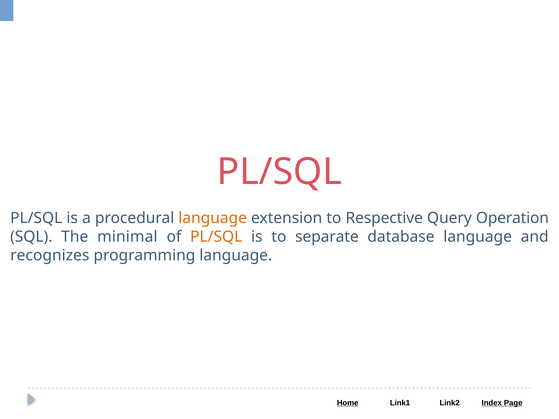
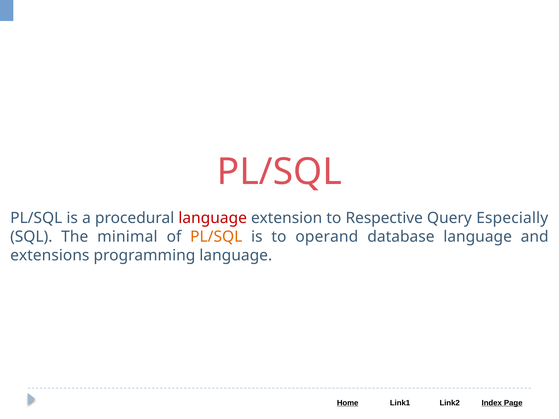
language colour: orange -> red (213, 218)
Operation: Operation -> Especially (512, 218)
separate: separate -> operand (327, 237)
recognizes: recognizes -> extensions (50, 255)
